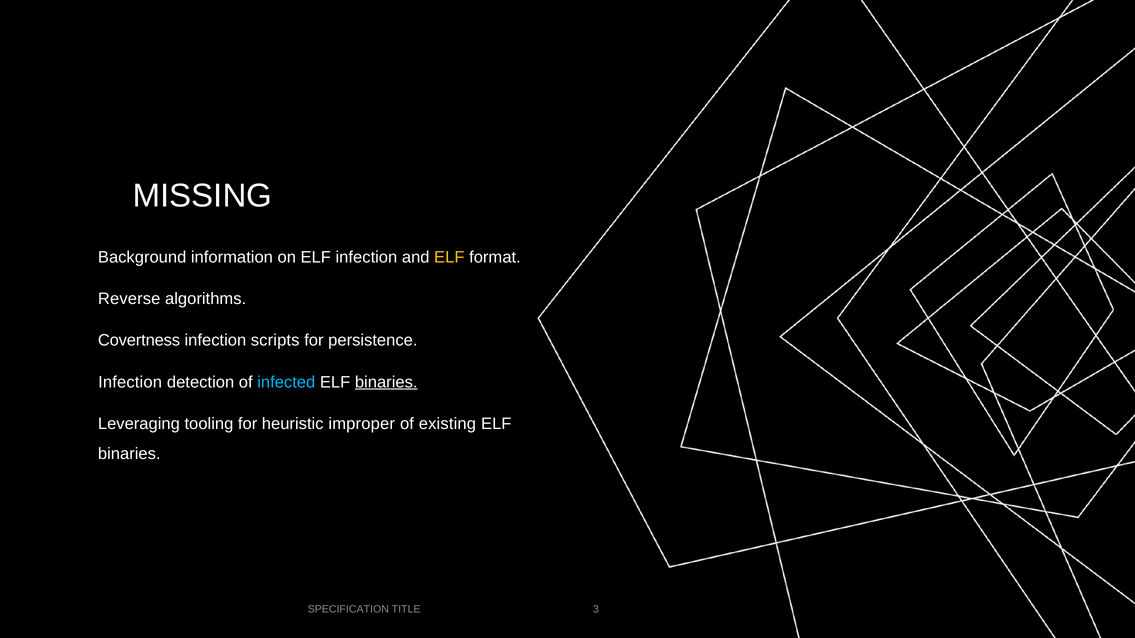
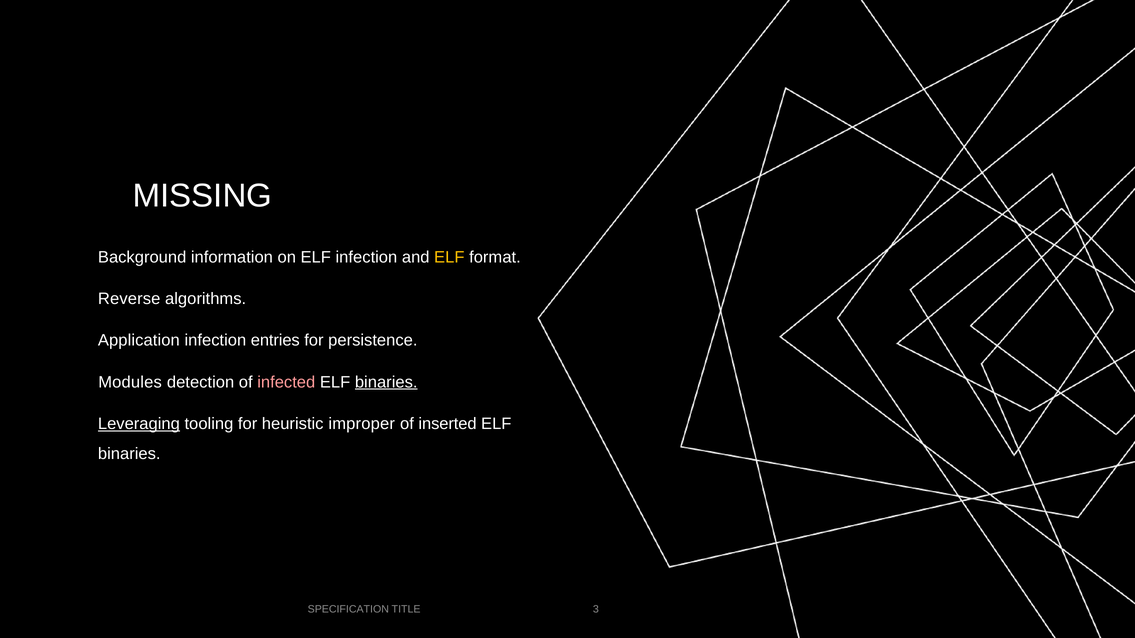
Covertness: Covertness -> Application (139, 341)
scripts: scripts -> entries (275, 341)
Infection: Infection -> Modules (130, 382)
infected colour: light blue -> pink (286, 382)
Leveraging underline: none -> present (139, 424)
existing: existing -> inserted (448, 424)
